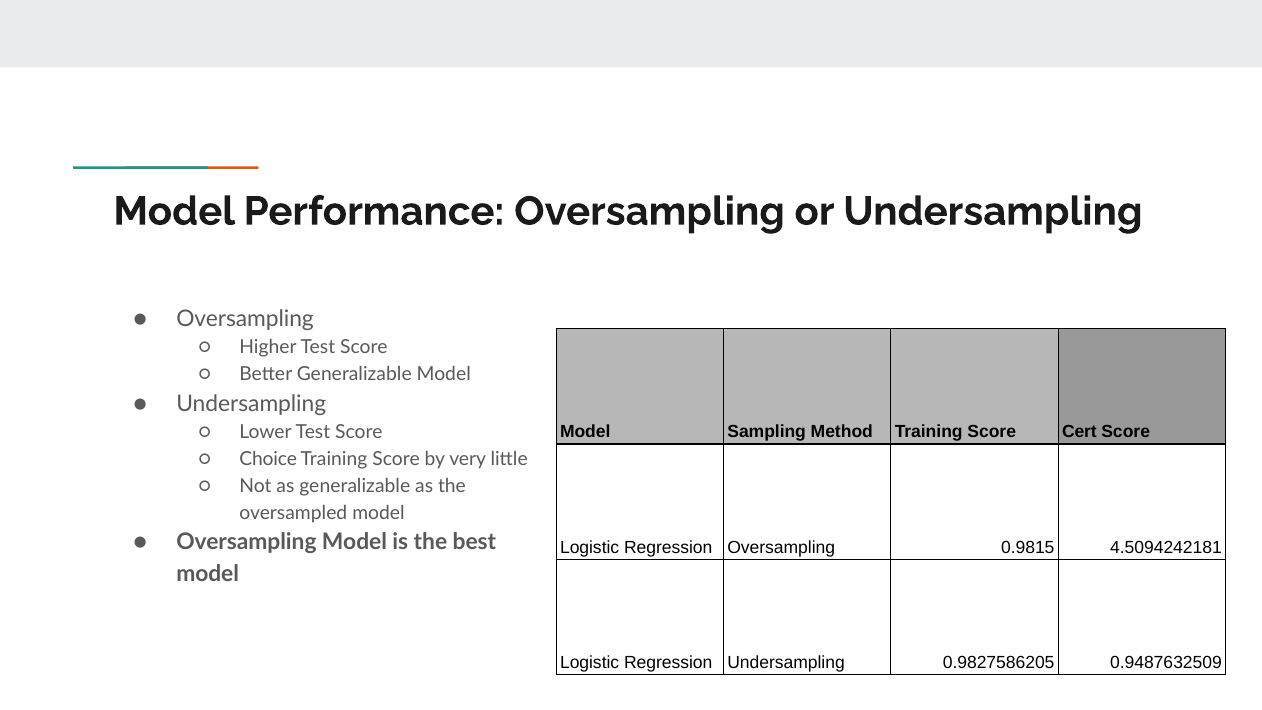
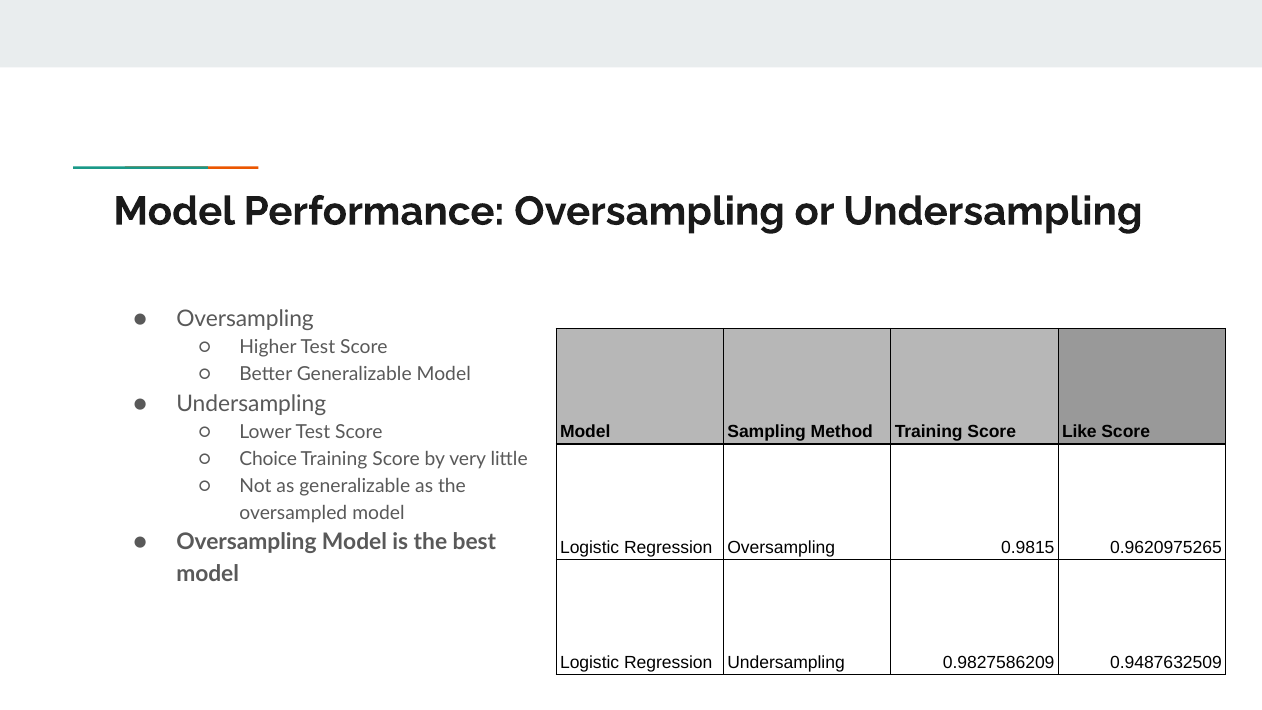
Cert: Cert -> Like (1079, 432)
4.5094242181: 4.5094242181 -> 0.9620975265 (1166, 547)
0.9827586205: 0.9827586205 -> 0.9827586209 (999, 663)
